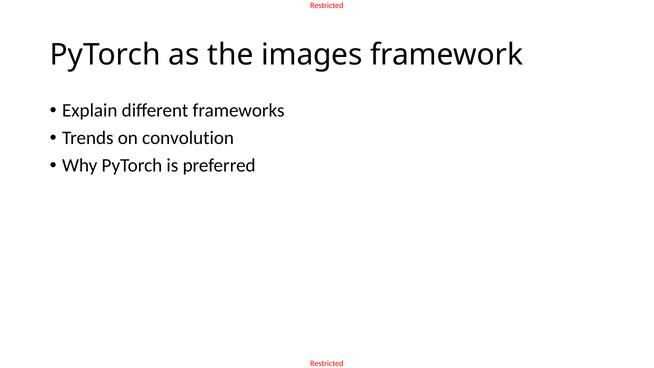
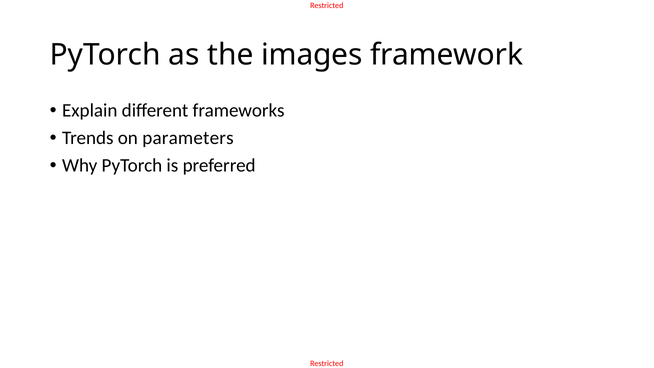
convolution: convolution -> parameters (188, 138)
